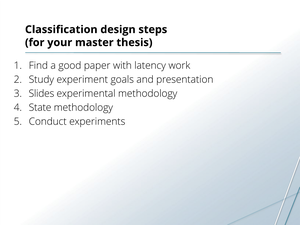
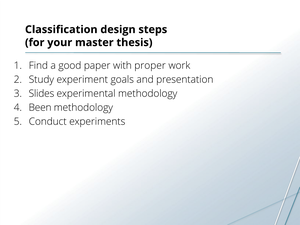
latency: latency -> proper (150, 66)
State: State -> Been (40, 108)
